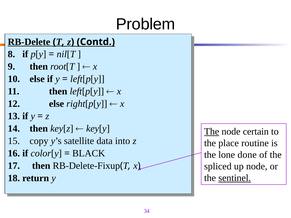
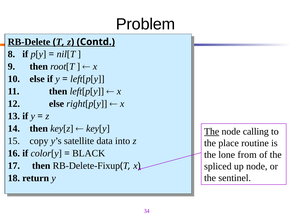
certain: certain -> calling (256, 132)
done: done -> from (247, 155)
sentinel underline: present -> none (235, 178)
